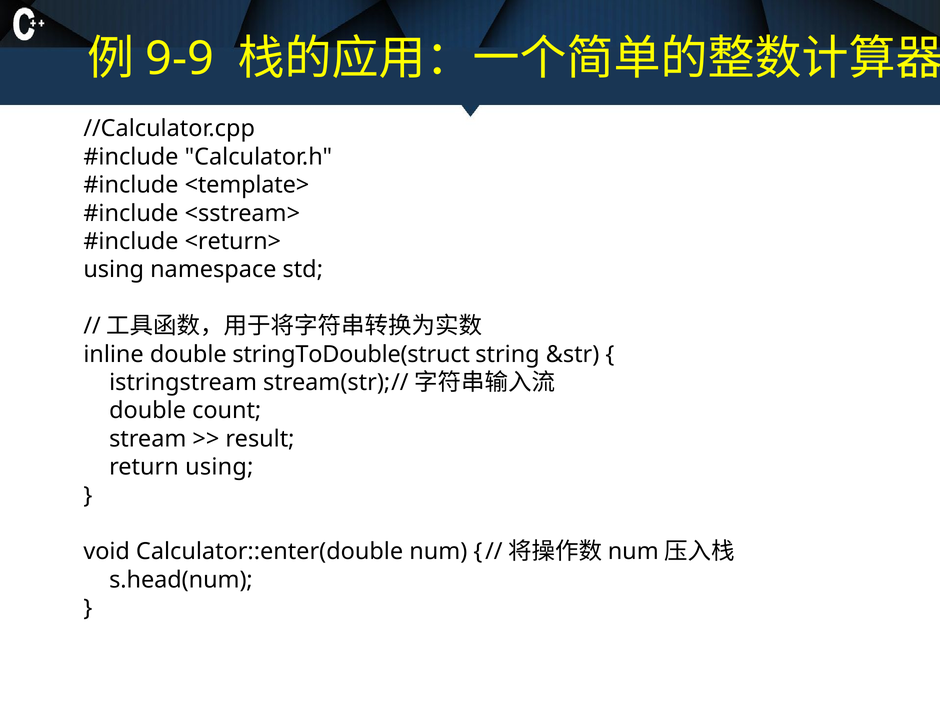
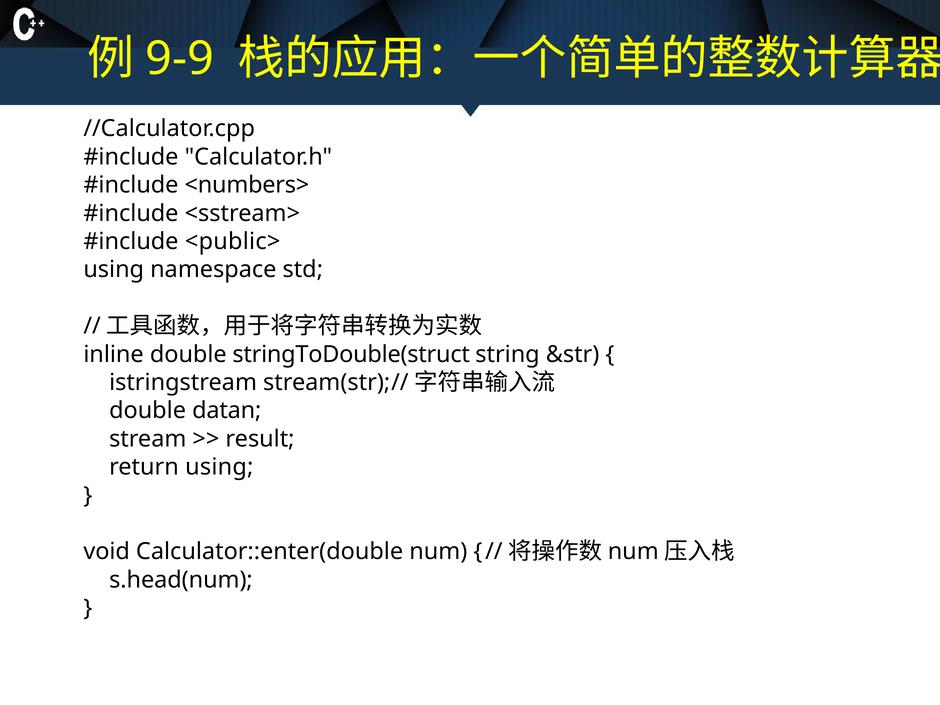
<template>: <template> -> <numbers> (247, 185)
<return>: <return> -> <public> (233, 241)
count: count -> datan (227, 411)
